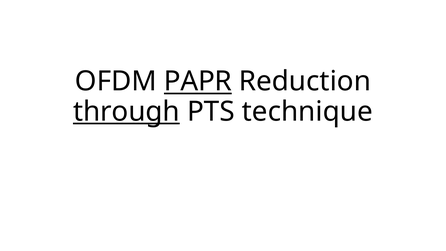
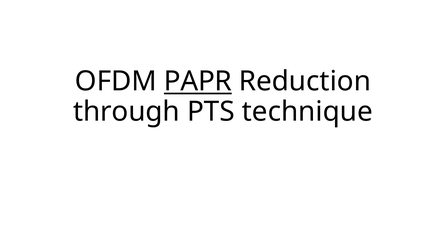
through underline: present -> none (126, 111)
